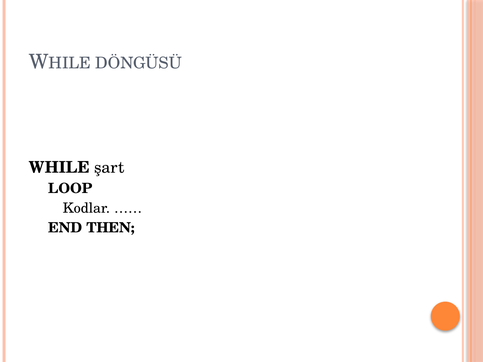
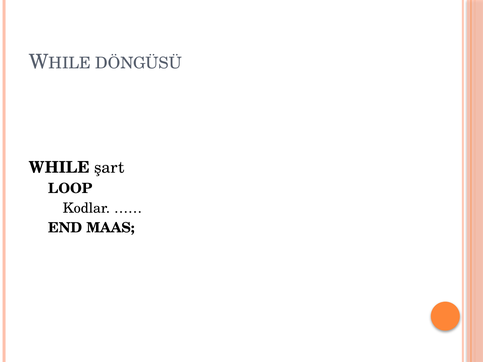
THEN: THEN -> MAAS (111, 228)
